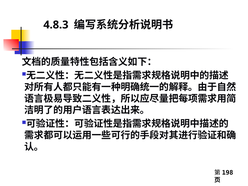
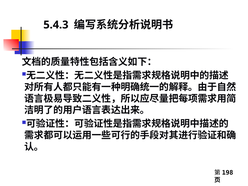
4.8.3: 4.8.3 -> 5.4.3 (56, 25)
